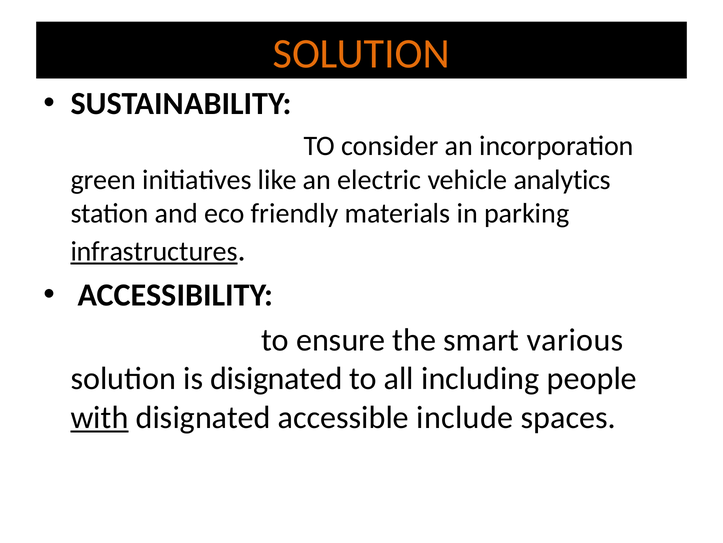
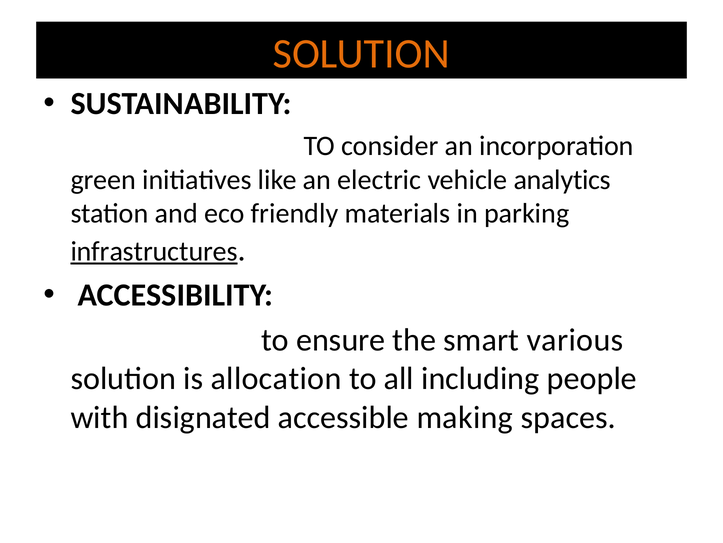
is disignated: disignated -> allocation (276, 378)
with underline: present -> none (99, 417)
include: include -> making (465, 417)
